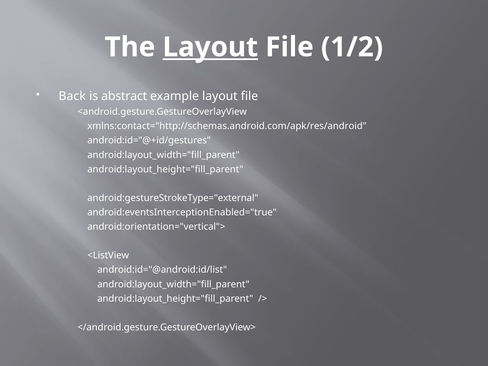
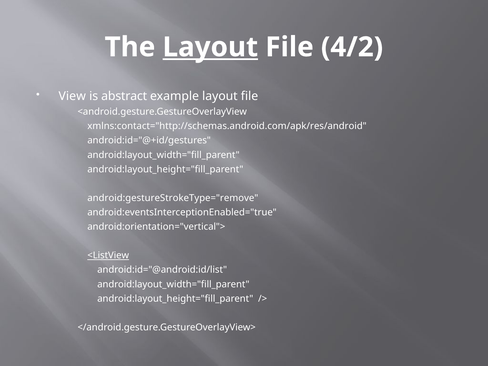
1/2: 1/2 -> 4/2 (352, 47)
Back: Back -> View (72, 96)
android:gestureStrokeType="external: android:gestureStrokeType="external -> android:gestureStrokeType="remove (173, 198)
<ListView underline: none -> present (108, 255)
